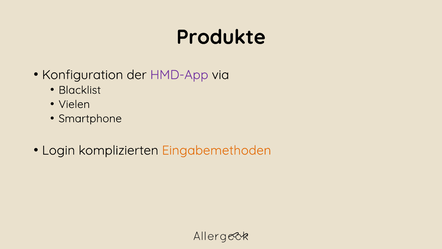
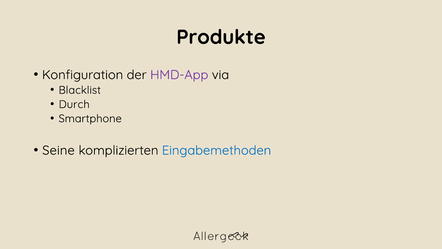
Vielen: Vielen -> Durch (74, 104)
Login: Login -> Seine (58, 150)
Eingabemethoden colour: orange -> blue (217, 150)
